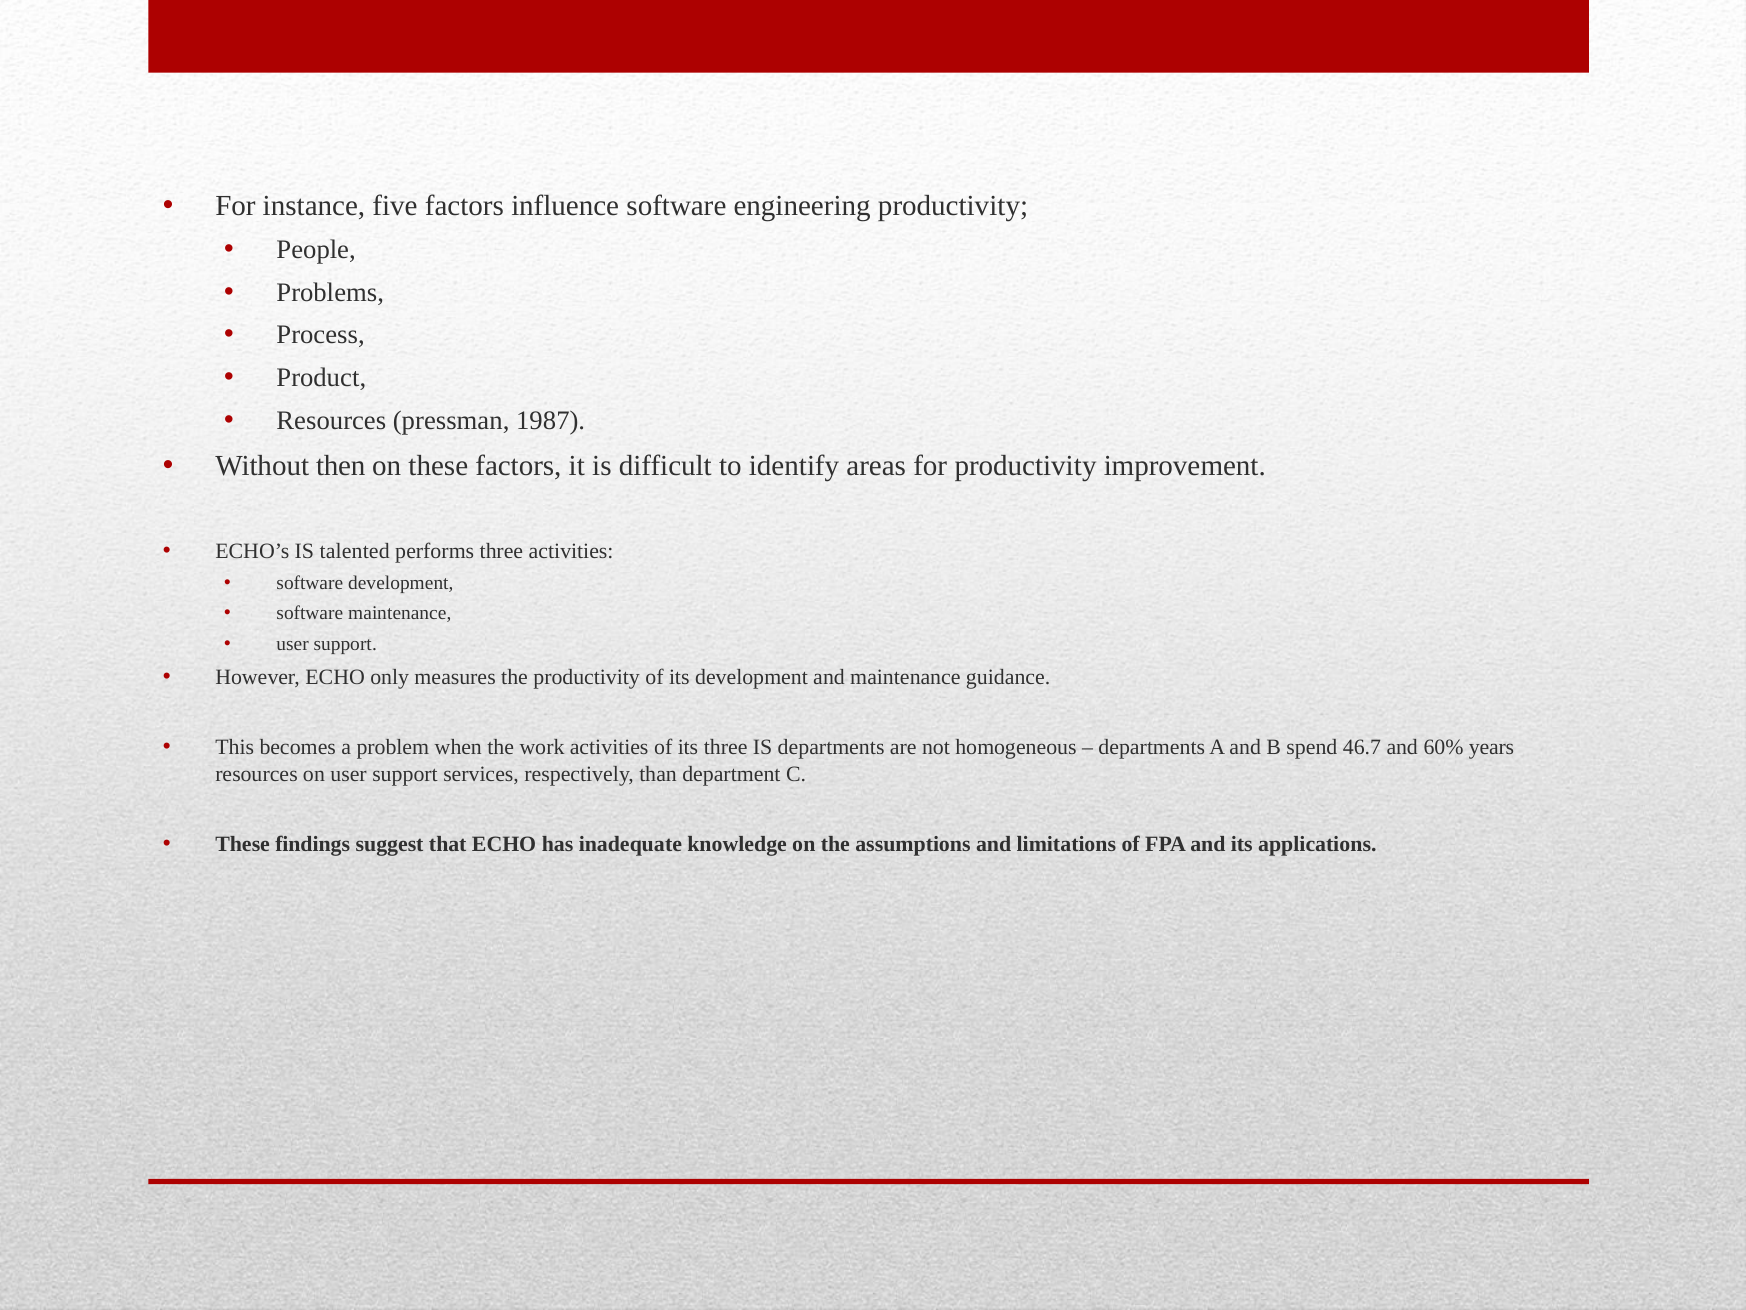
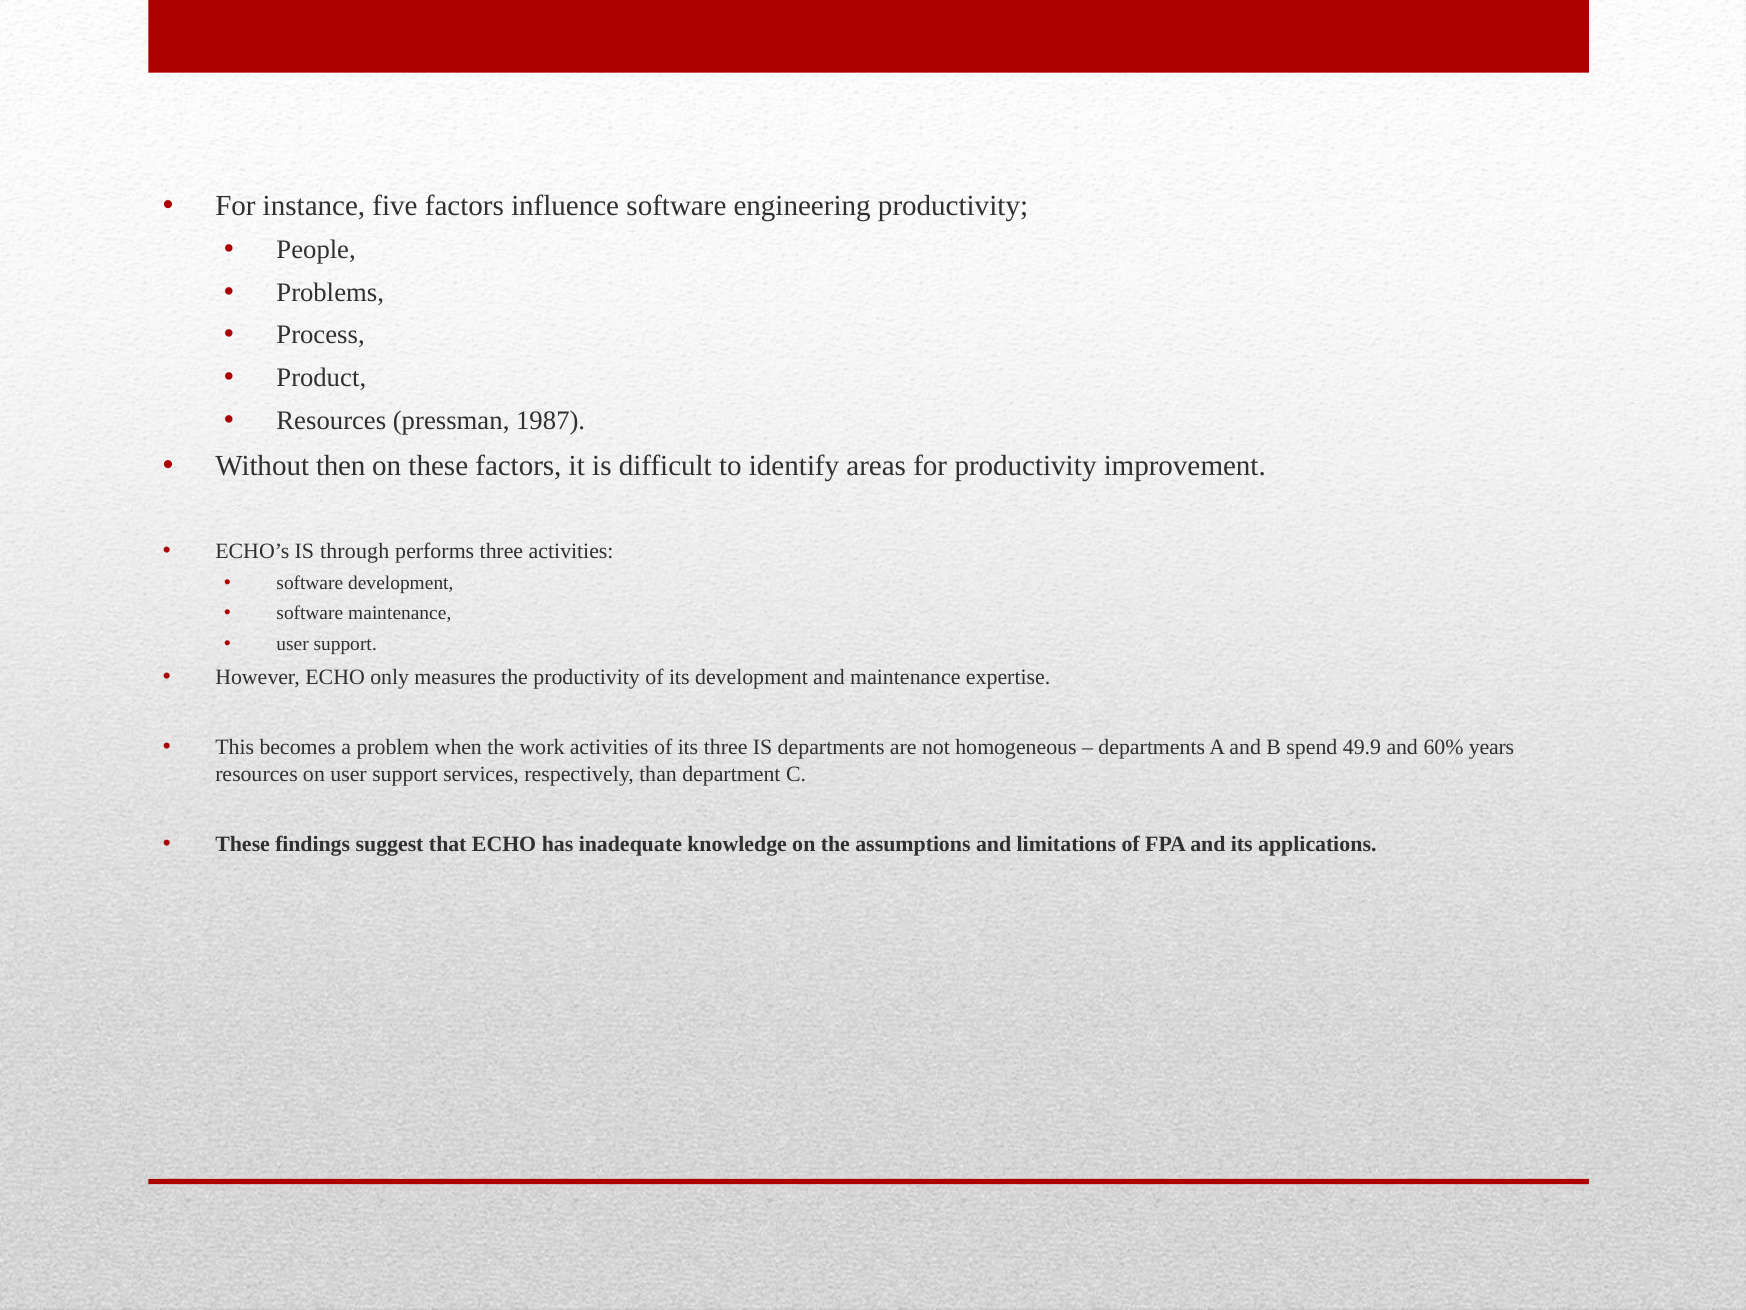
talented: talented -> through (355, 551)
guidance: guidance -> expertise (1008, 678)
46.7: 46.7 -> 49.9 (1362, 747)
